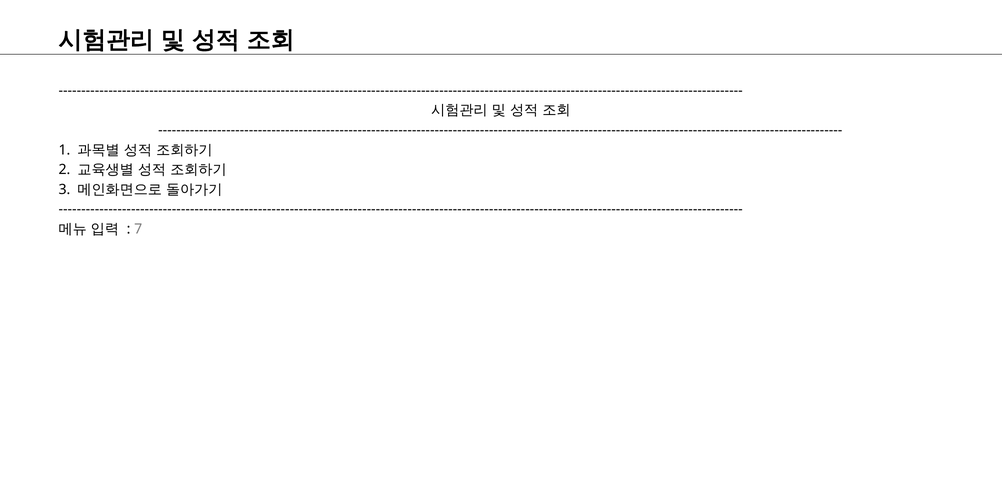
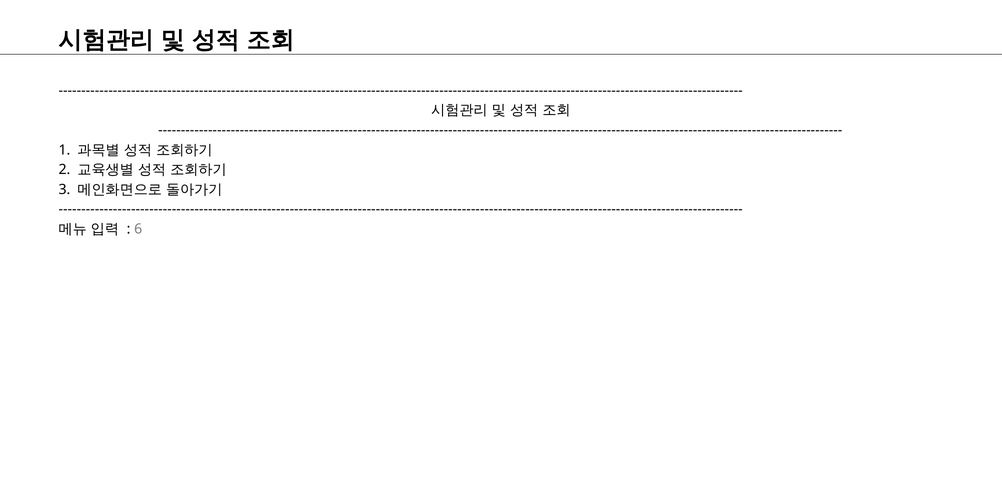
7: 7 -> 6 (138, 229)
